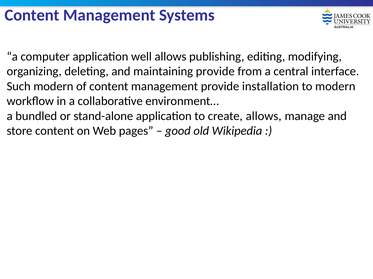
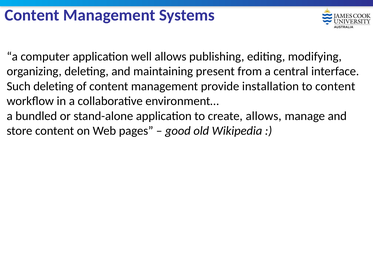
maintaining provide: provide -> present (215, 72)
Such modern: modern -> deleting (53, 86)
to modern: modern -> content (335, 86)
